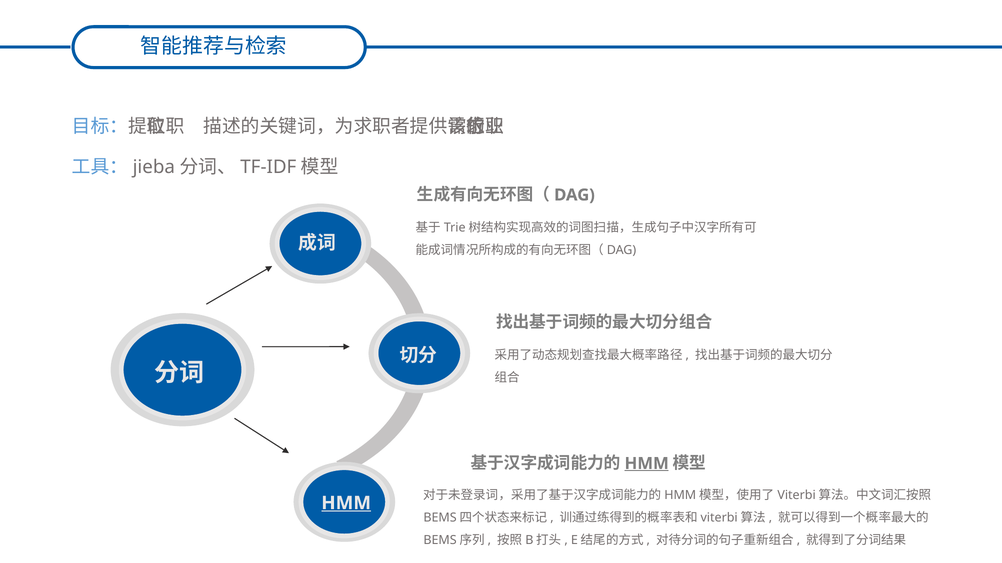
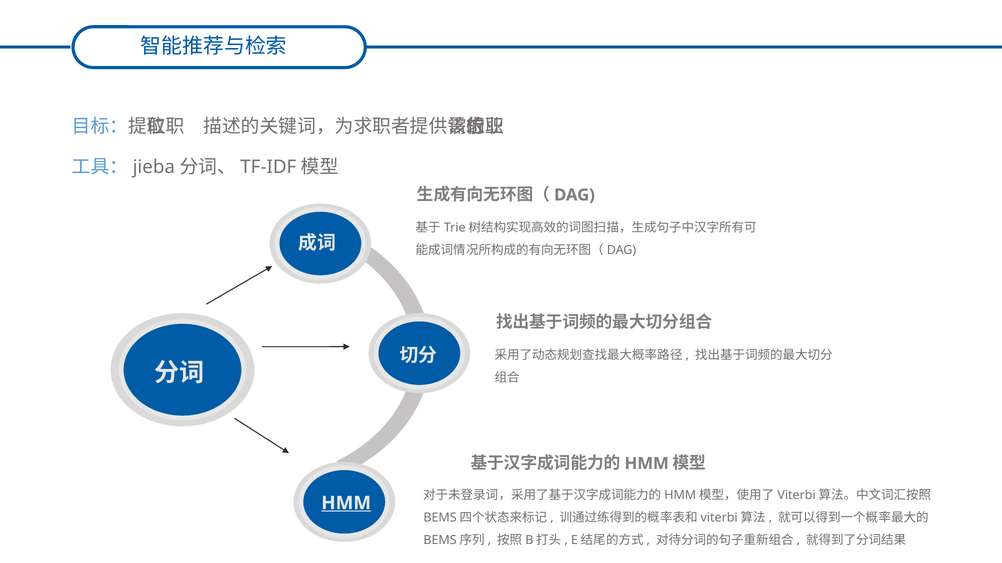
HMM underline: present -> none (647, 464)
